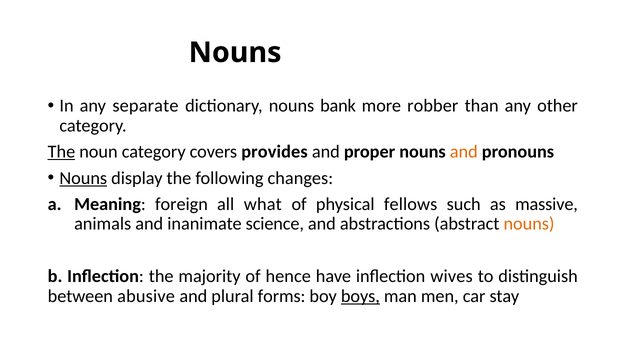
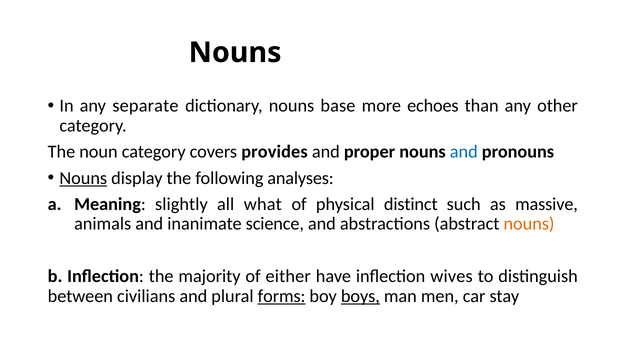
bank: bank -> base (338, 106)
robber: robber -> echoes (433, 106)
The underline: present -> none (61, 152)
and colour: orange -> blue (464, 152)
changes: changes -> analyses (300, 178)
foreign: foreign -> slightly (181, 204)
fellows: fellows -> distinct (411, 204)
hence: hence -> either (288, 277)
abusive: abusive -> civilians (146, 296)
forms underline: none -> present (282, 296)
